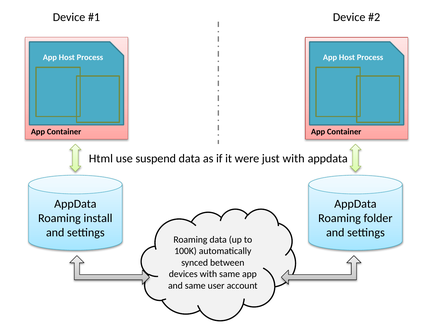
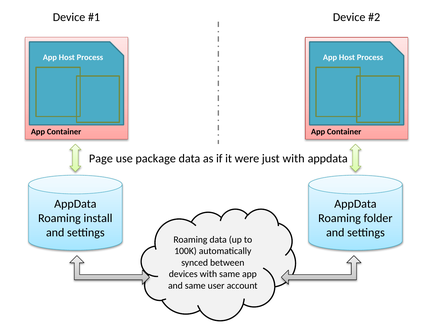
Html: Html -> Page (101, 159)
suspend: suspend -> package (156, 159)
